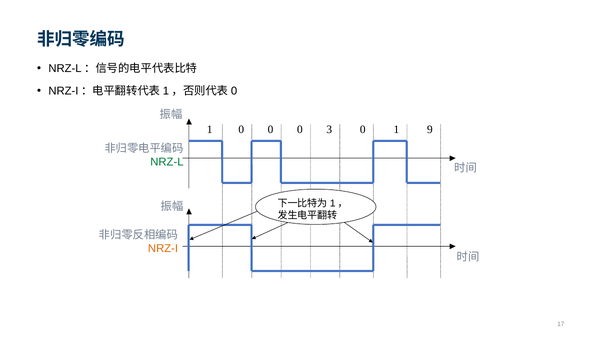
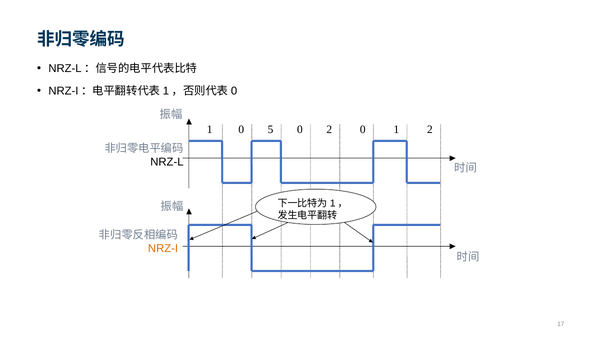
0: 0 -> 5 (271, 129)
3: 3 -> 2 (329, 129)
9: 9 -> 2 (430, 129)
NRZ-L colour: green -> black (167, 162)
